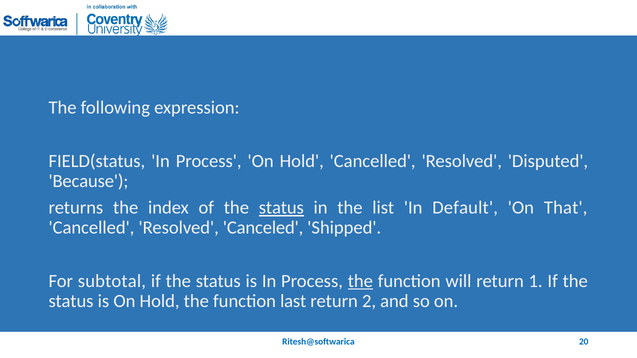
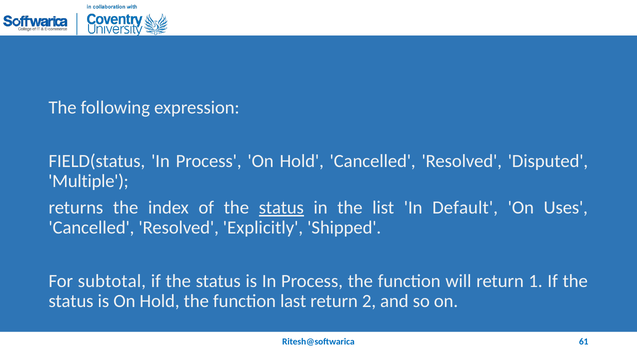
Because: Because -> Multiple (88, 181)
That: That -> Uses (566, 208)
Canceled: Canceled -> Explicitly (263, 228)
the underline: present -> none (360, 281)
20: 20 -> 61 (584, 342)
